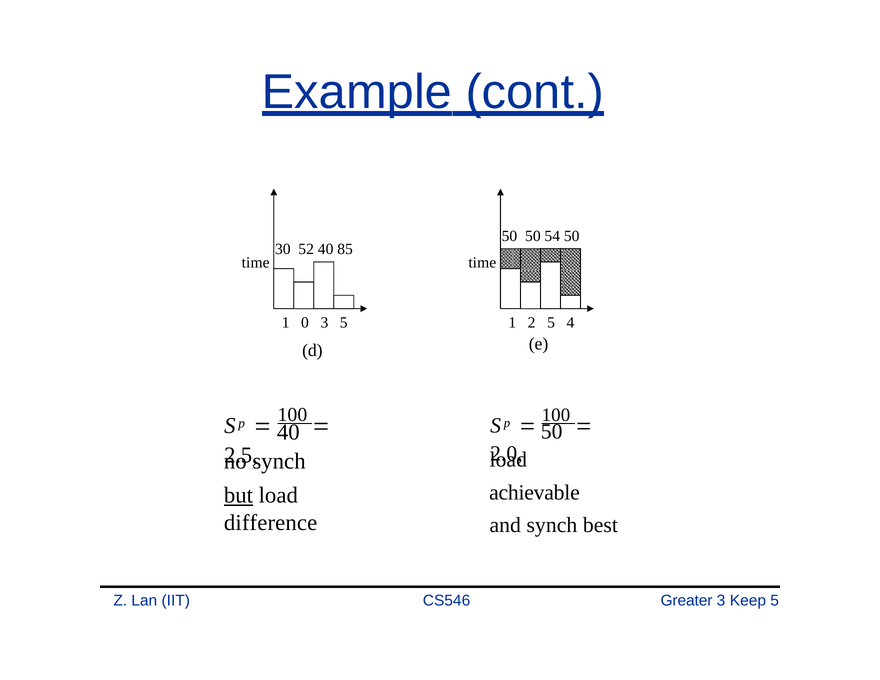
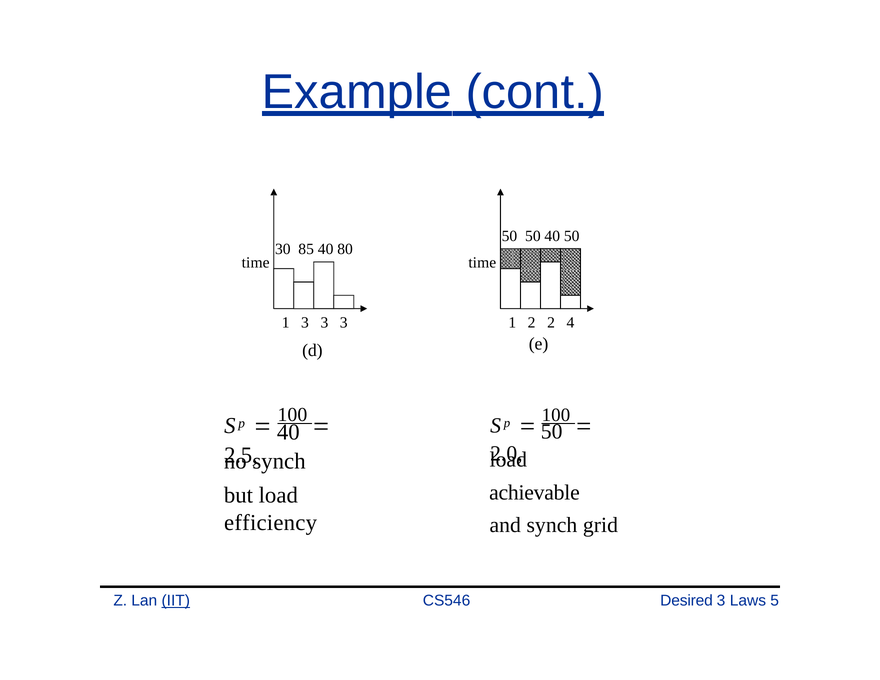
50 54: 54 -> 40 (552, 236)
52: 52 -> 85 (306, 249)
85: 85 -> 80 (345, 249)
1 0: 0 -> 3 (305, 323)
5: 5 -> 3 (344, 323)
2 5: 5 -> 2 (551, 323)
but underline: present -> none (239, 495)
difference: difference -> efficiency (271, 523)
best: best -> grid (600, 525)
IIT underline: none -> present (176, 601)
Greater: Greater -> Desired (687, 601)
Keep: Keep -> Laws (748, 601)
